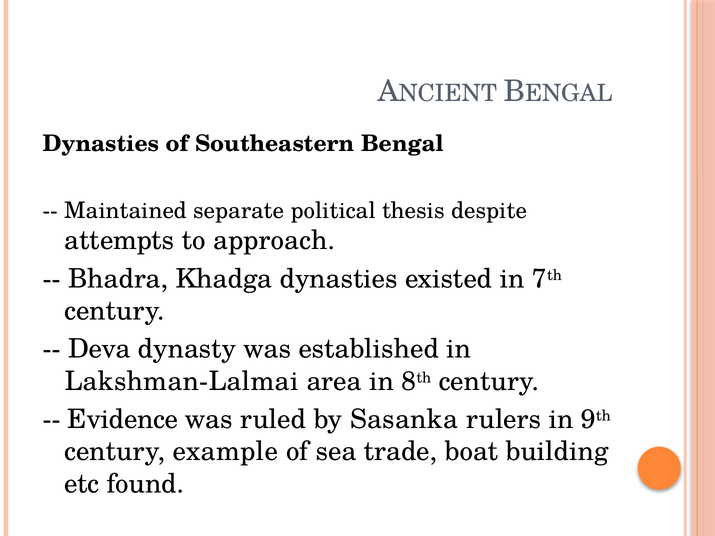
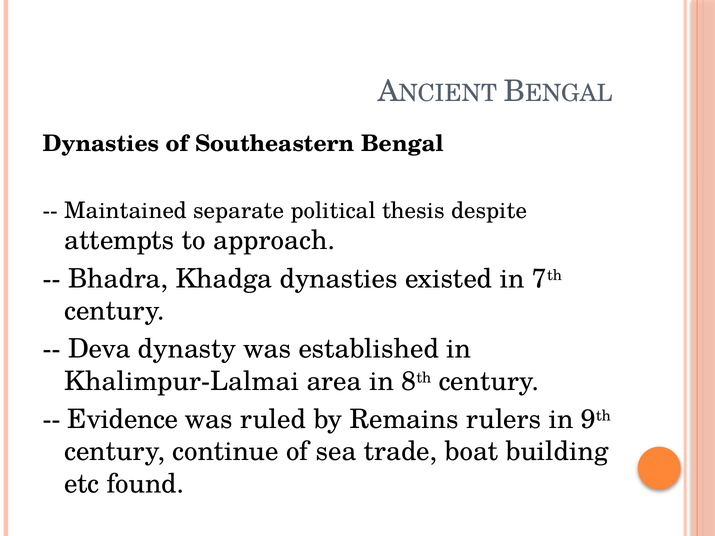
Lakshman-Lalmai: Lakshman-Lalmai -> Khalimpur-Lalmai (182, 381)
Sasanka: Sasanka -> Remains (404, 420)
example: example -> continue (226, 452)
